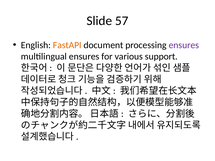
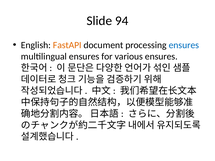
57: 57 -> 94 (122, 21)
ensures colour: purple -> blue (184, 45)
various support: support -> ensures (161, 57)
